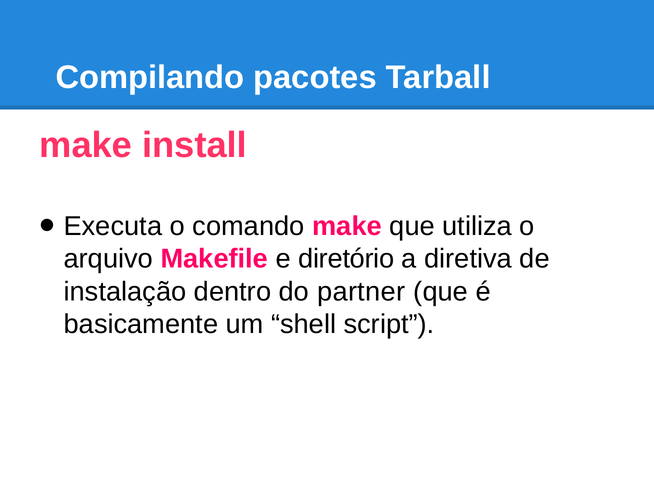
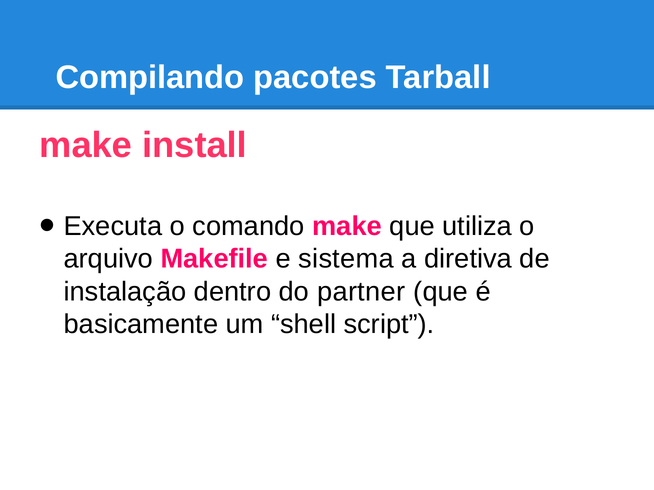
diretório: diretório -> sistema (346, 259)
